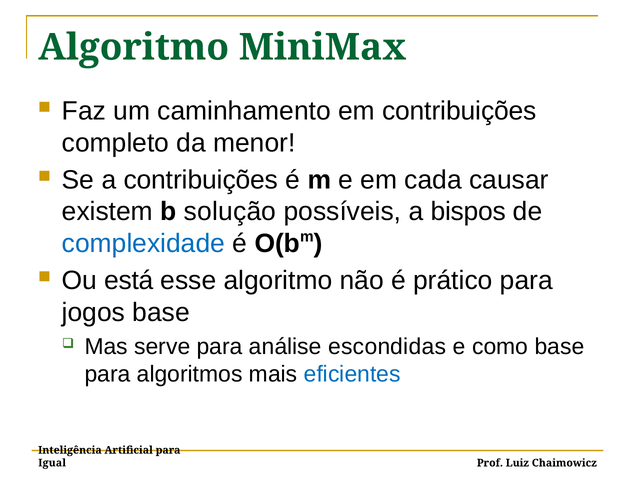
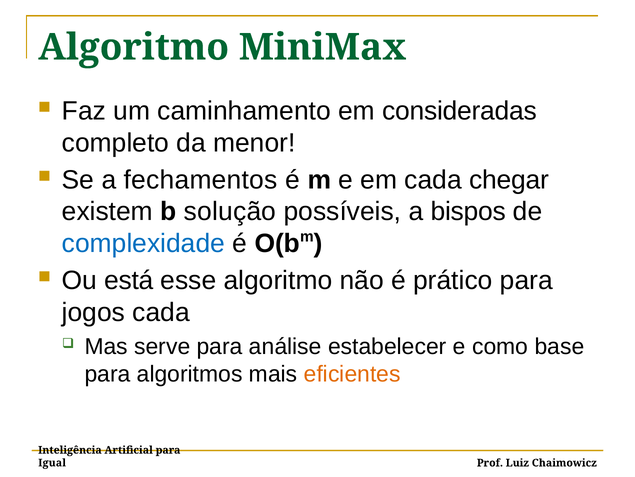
em contribuições: contribuições -> consideradas (459, 111)
a contribuições: contribuições -> fechamentos (201, 180)
causar: causar -> chegar (509, 180)
jogos base: base -> cada (161, 312)
escondidas: escondidas -> estabelecer (387, 346)
eficientes colour: blue -> orange (352, 373)
